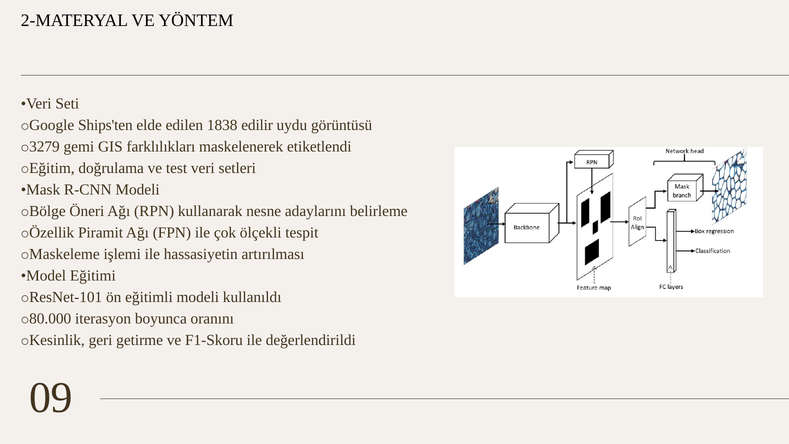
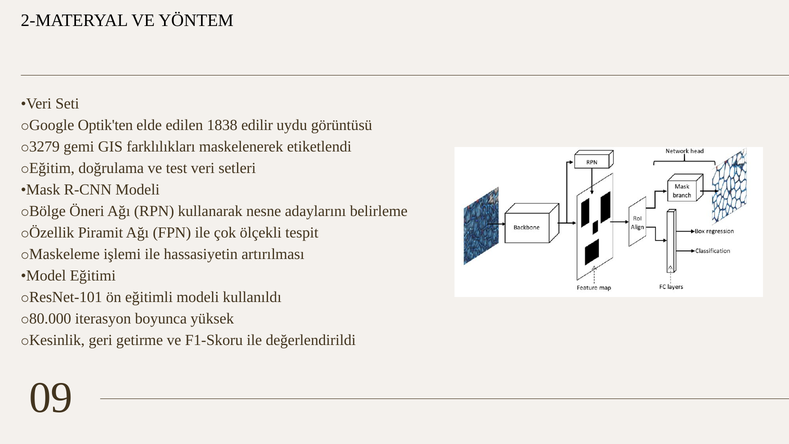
Ships'ten: Ships'ten -> Optik'ten (105, 125)
oranını: oranını -> yüksek (212, 318)
